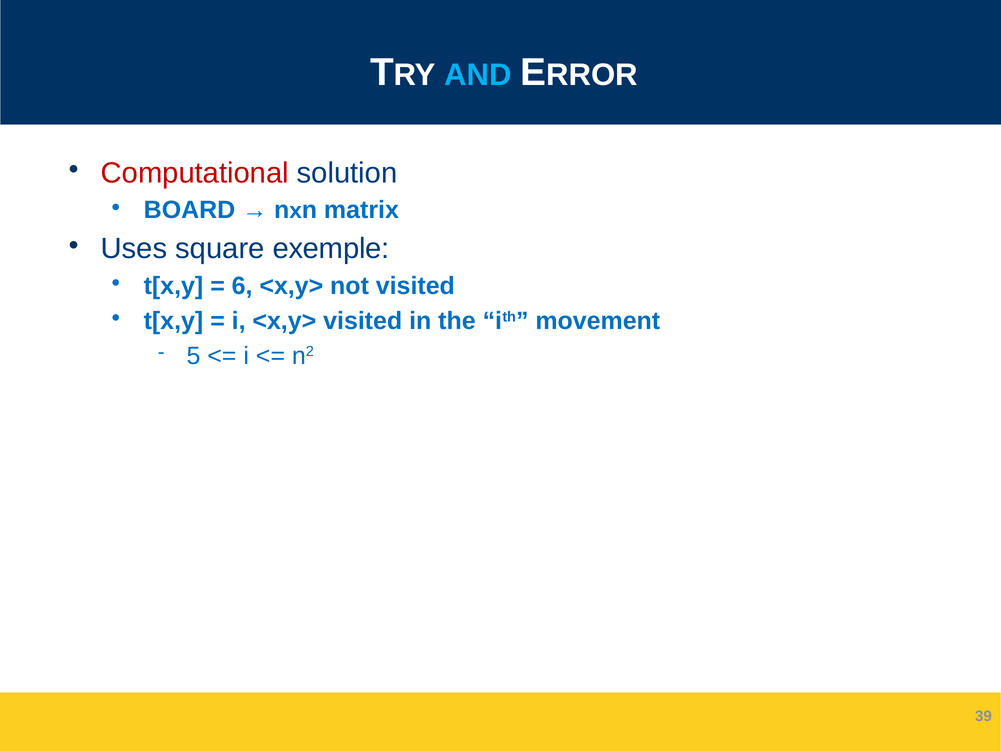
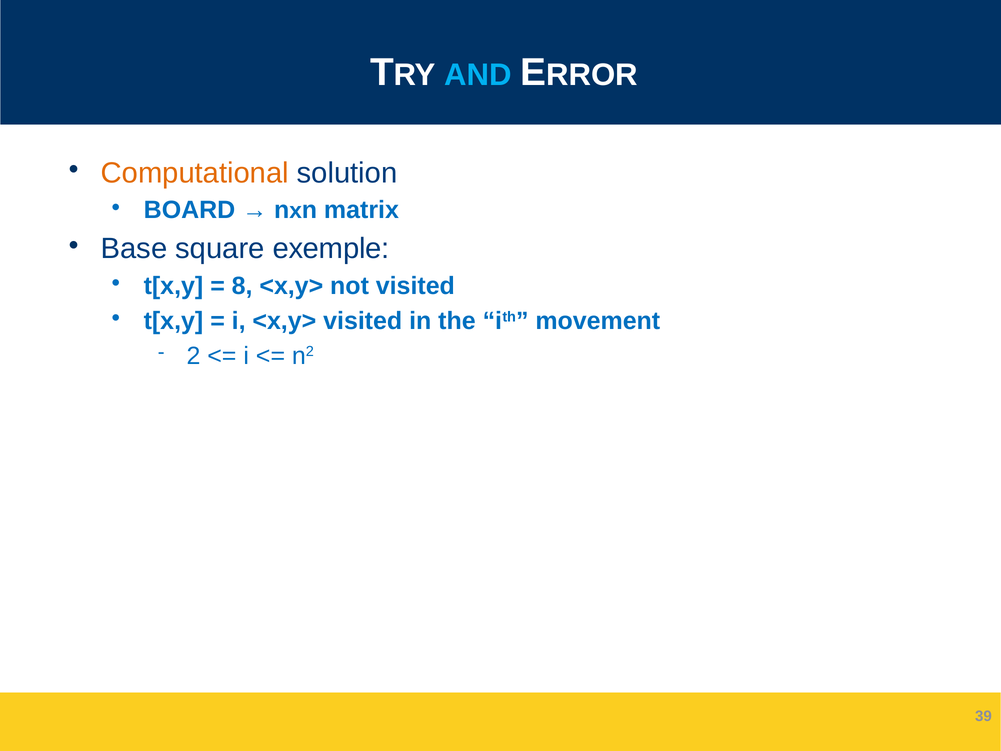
Computational colour: red -> orange (195, 173)
Uses: Uses -> Base (134, 249)
6: 6 -> 8 (242, 286)
5: 5 -> 2 (194, 356)
